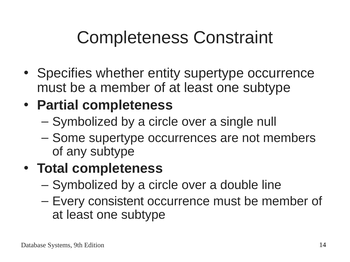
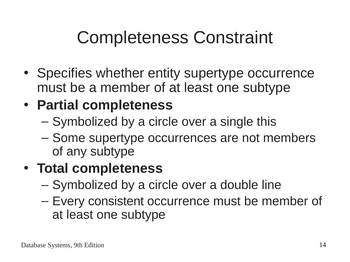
null: null -> this (267, 122)
